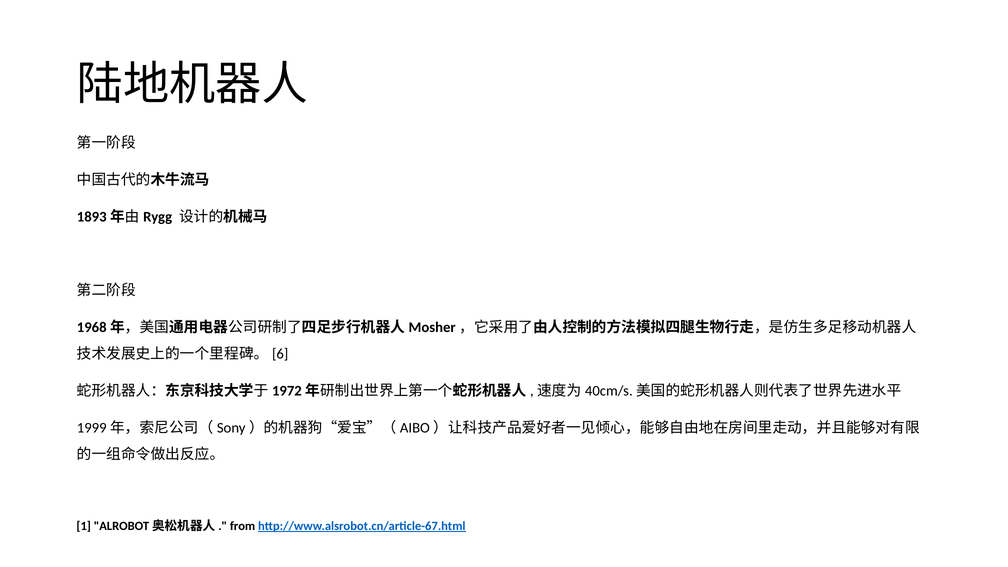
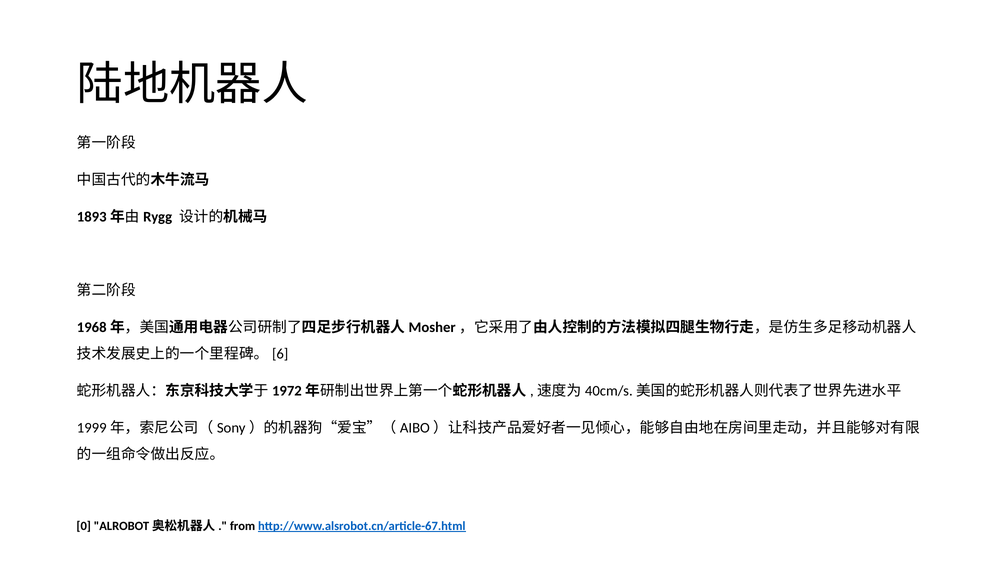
1: 1 -> 0 (84, 526)
